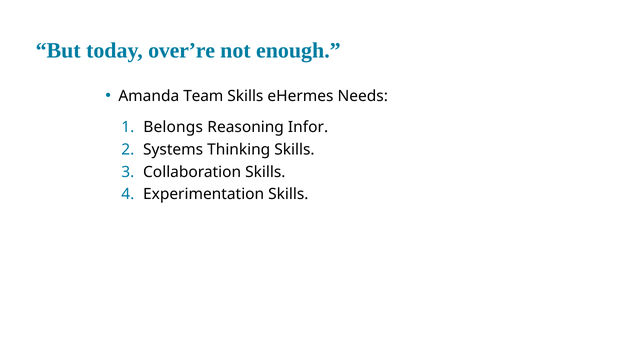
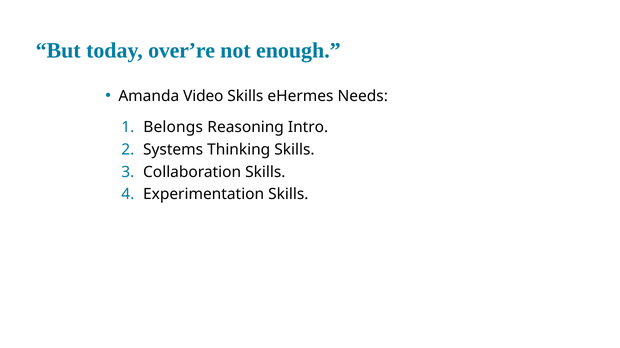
Team: Team -> Video (203, 96)
Infor: Infor -> Intro (308, 127)
